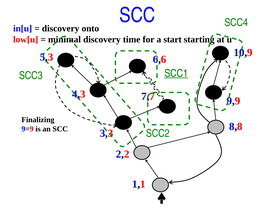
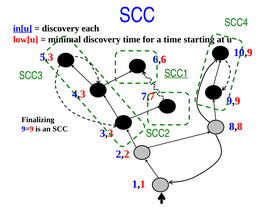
in[u underline: none -> present (23, 28)
onto: onto -> each (90, 28)
a start: start -> time (172, 39)
